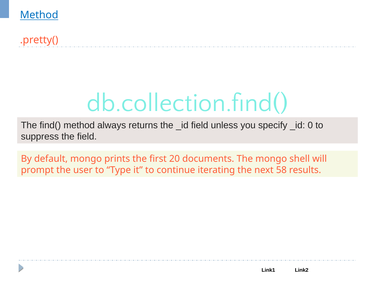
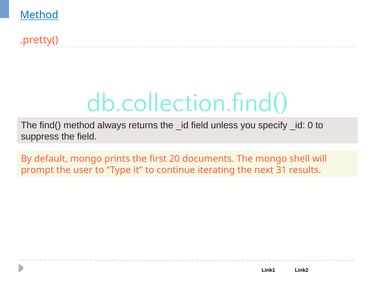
58: 58 -> 31 (281, 170)
